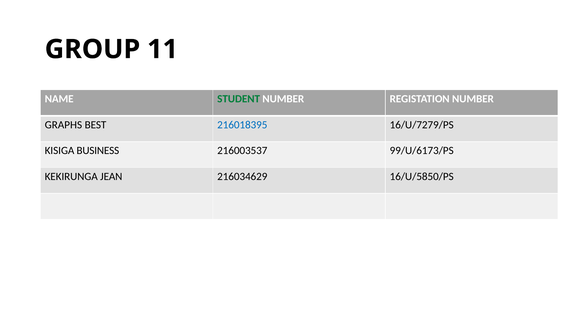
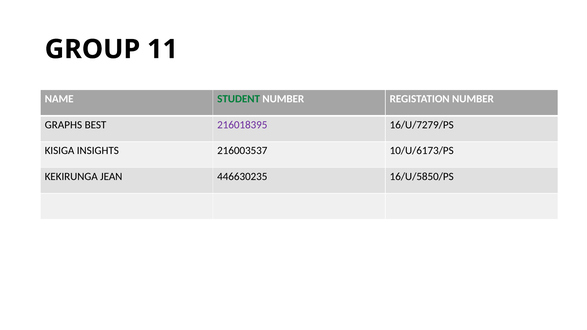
216018395 colour: blue -> purple (242, 125)
BUSINESS: BUSINESS -> INSIGHTS (98, 151)
99/U/6173/PS: 99/U/6173/PS -> 10/U/6173/PS (422, 151)
216034629: 216034629 -> 446630235 (242, 177)
